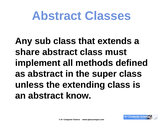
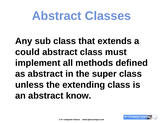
share: share -> could (27, 52)
